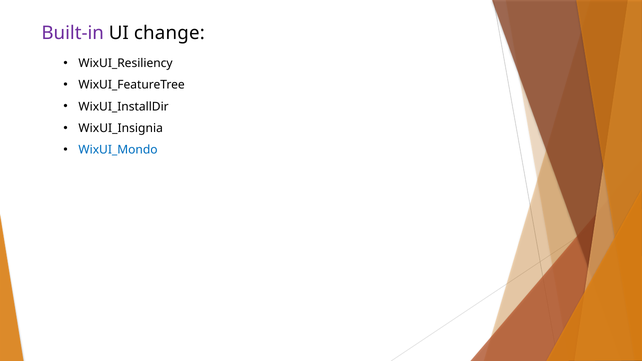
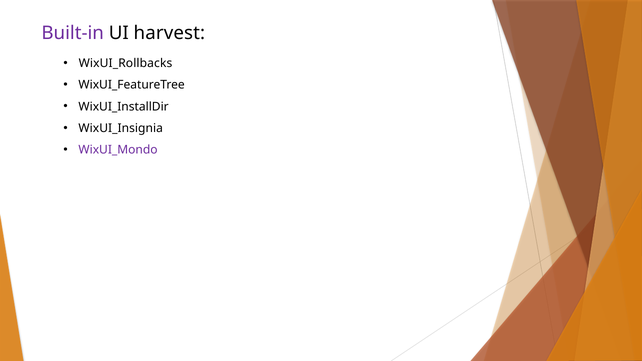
change: change -> harvest (169, 33)
WixUI_Resiliency: WixUI_Resiliency -> WixUI_Rollbacks (125, 63)
WixUI_Mondo colour: blue -> purple (118, 150)
